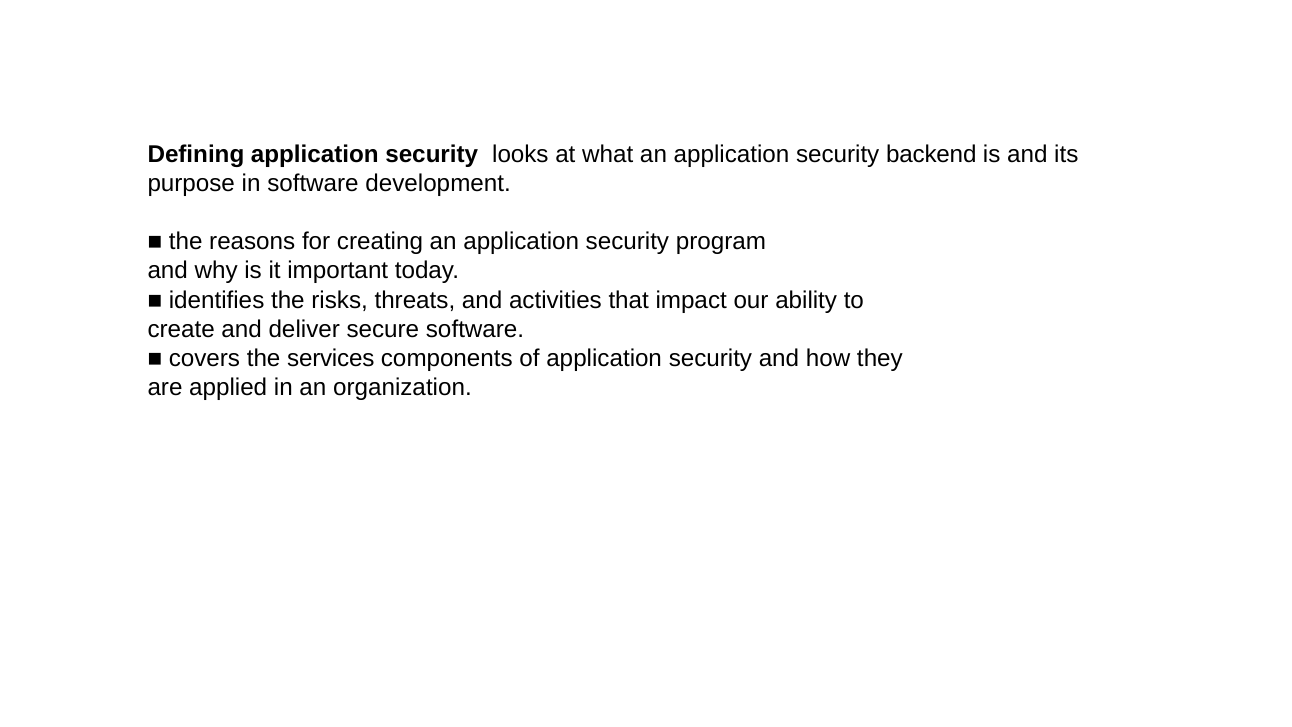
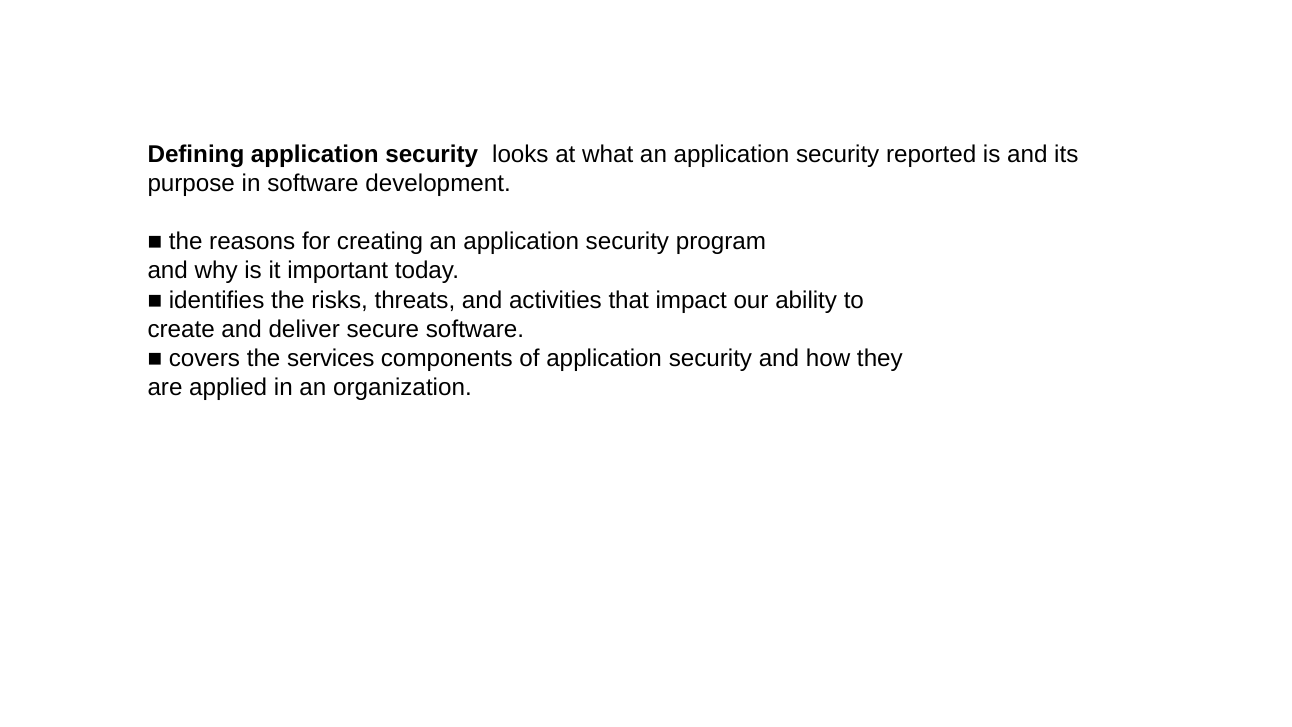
backend: backend -> reported (931, 155)
